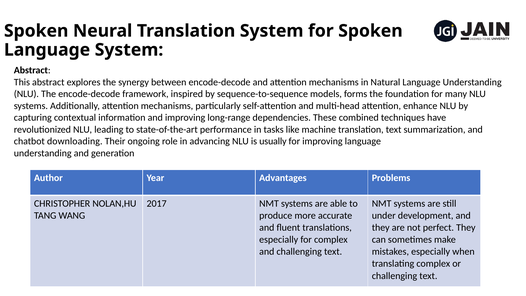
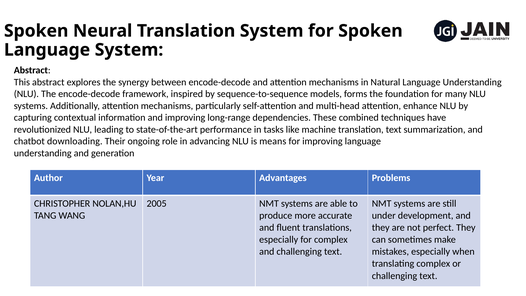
usually: usually -> means (273, 141)
2017: 2017 -> 2005 (157, 203)
